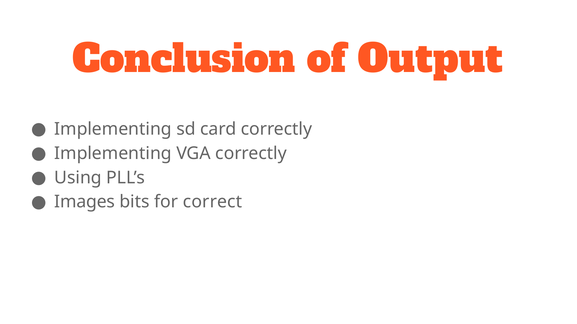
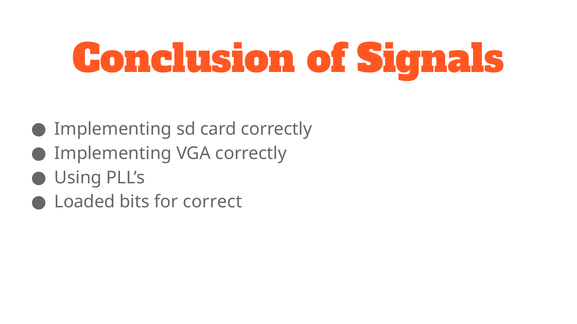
Output: Output -> Signals (431, 60)
Images: Images -> Loaded (85, 202)
